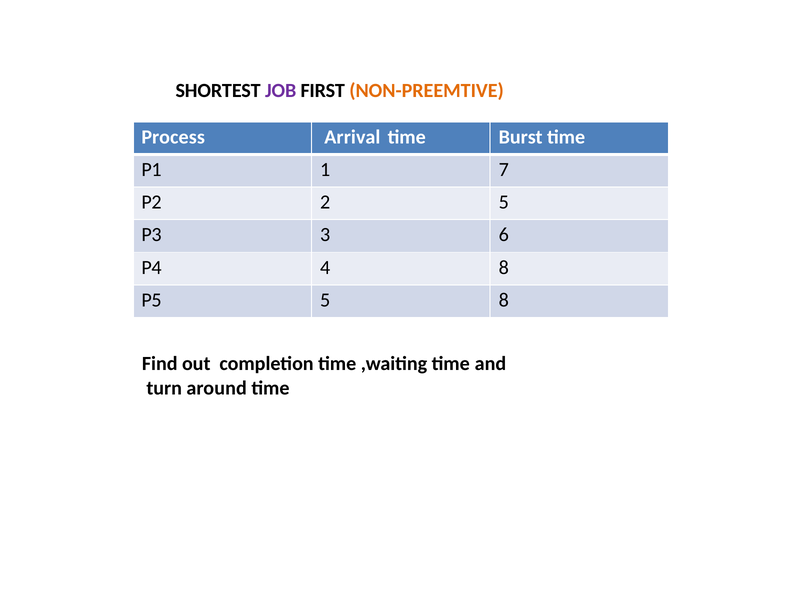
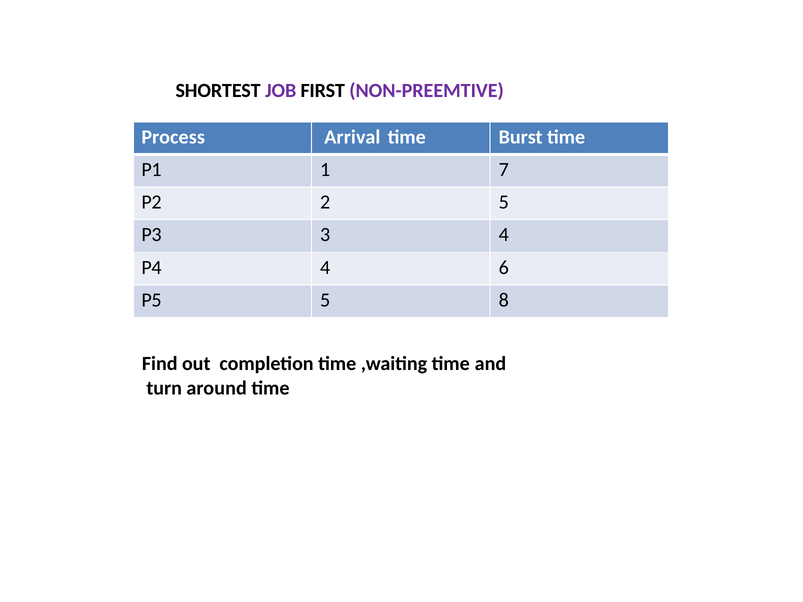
NON-PREEMTIVE colour: orange -> purple (427, 91)
3 6: 6 -> 4 (504, 235)
4 8: 8 -> 6 (504, 268)
